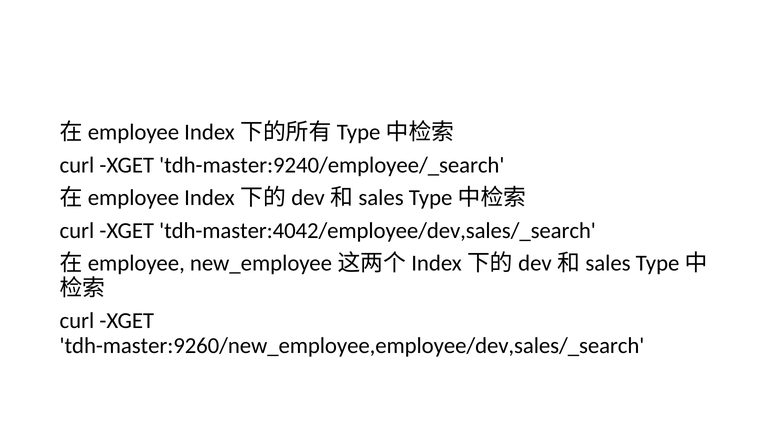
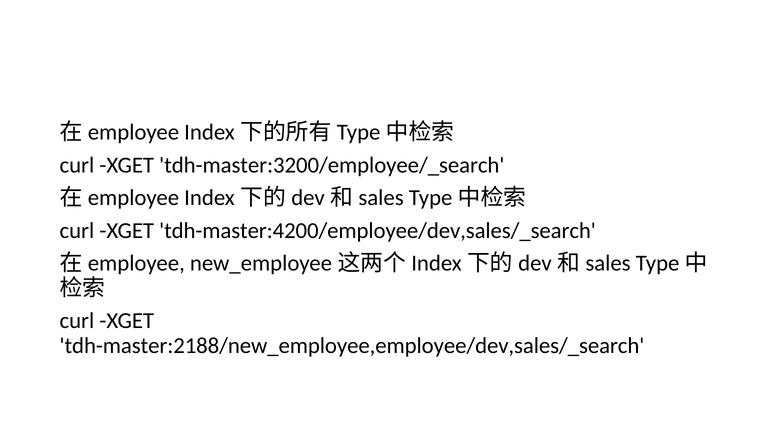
tdh-master:9240/employee/_search: tdh-master:9240/employee/_search -> tdh-master:3200/employee/_search (332, 165)
tdh-master:4042/employee/dev,sales/_search: tdh-master:4042/employee/dev,sales/_search -> tdh-master:4200/employee/dev,sales/_search (378, 231)
tdh-master:9260/new_employee,employee/dev,sales/_search: tdh-master:9260/new_employee,employee/dev,sales/_search -> tdh-master:2188/new_employee,employee/dev,sales/_search (352, 345)
